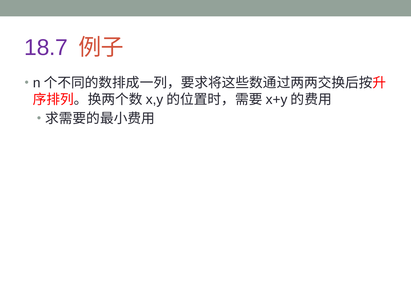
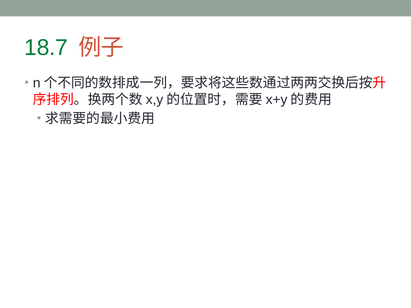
18.7 colour: purple -> green (46, 48)
